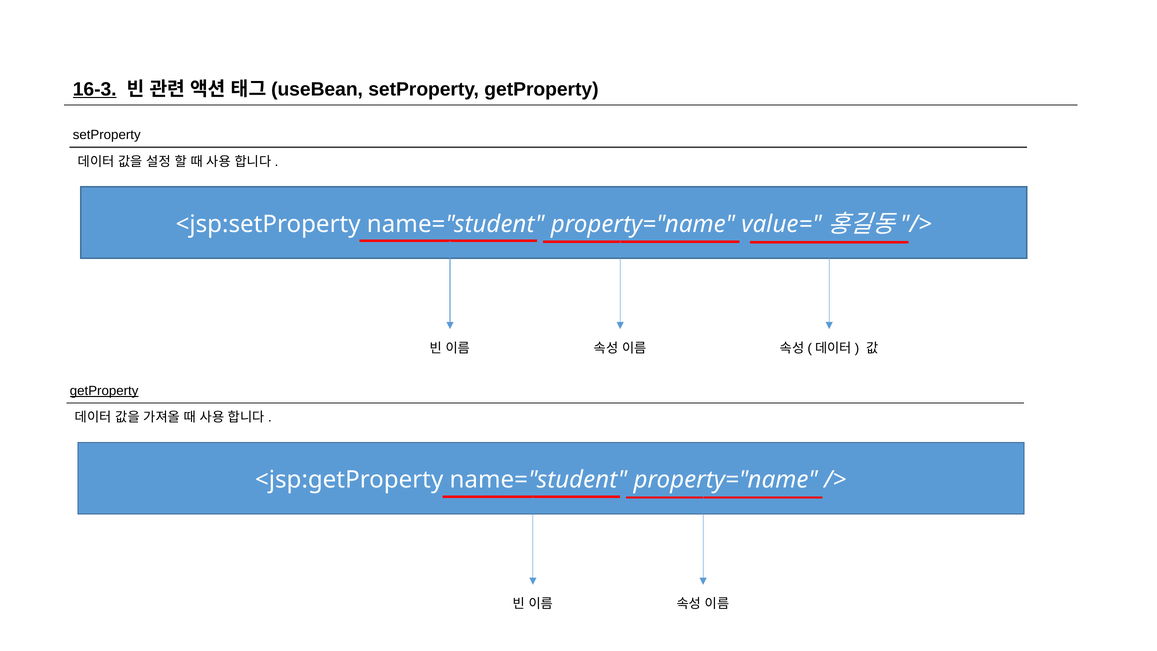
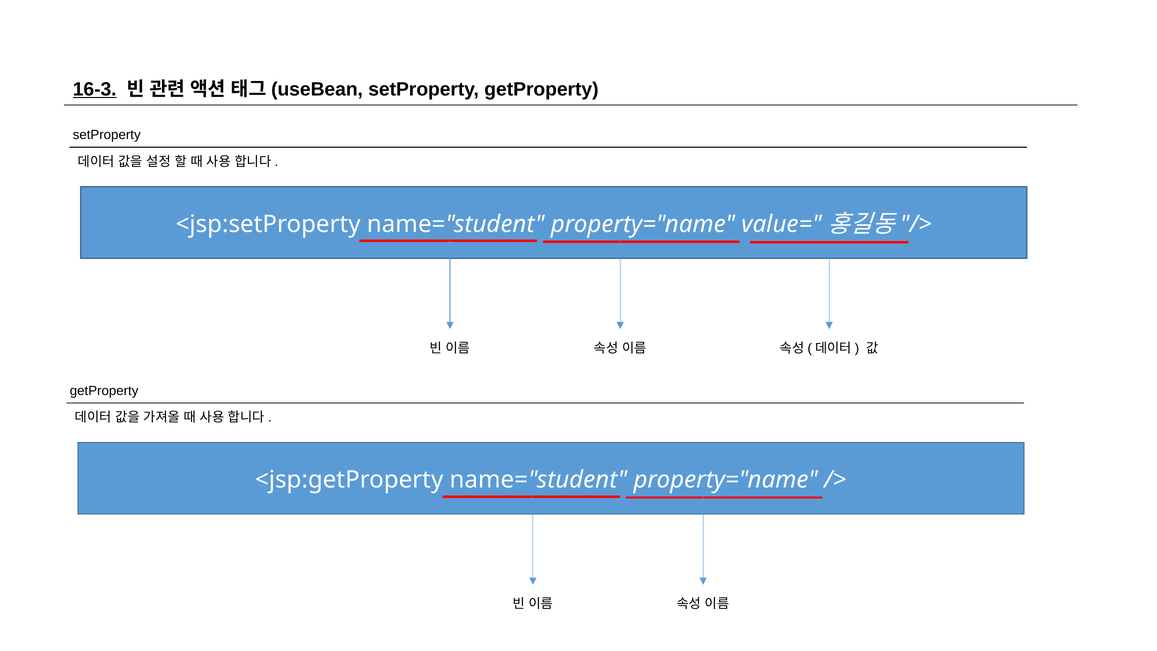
getProperty underline: present -> none (104, 391)
